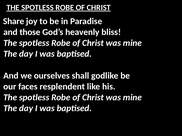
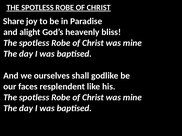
those: those -> alight (30, 32)
